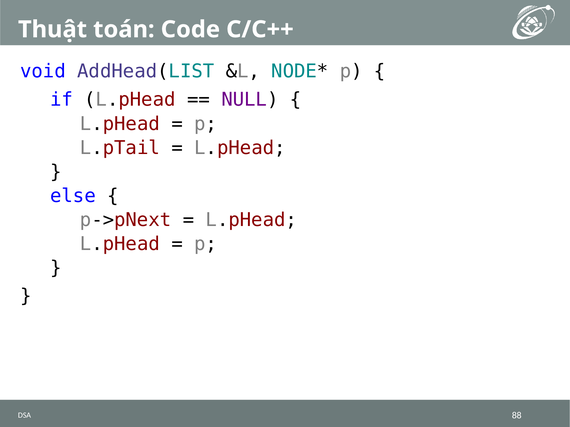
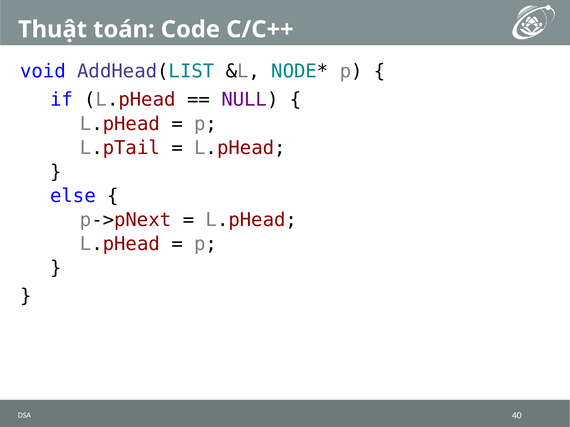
88: 88 -> 40 (517, 416)
